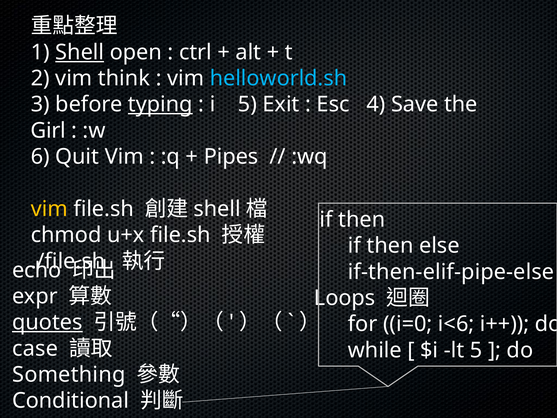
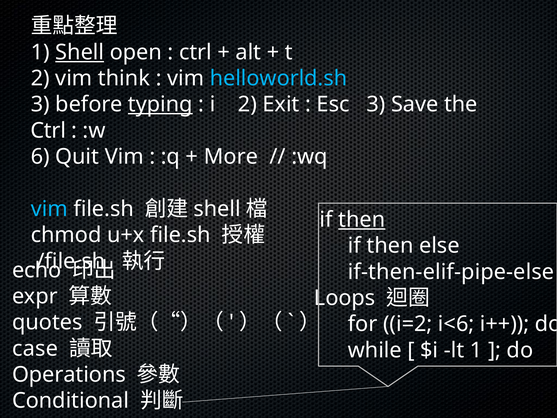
i 5: 5 -> 2 (247, 104)
Esc 4: 4 -> 3 (376, 104)
Girl: Girl -> Ctrl (48, 130)
Pipes: Pipes -> More (231, 157)
vim colour: yellow -> light blue (49, 209)
then underline: none -> present (362, 220)
quotes underline: present -> none (47, 322)
i=0: i=0 -> i=2 (408, 324)
lt 5: 5 -> 1 (476, 350)
Something: Something -> Operations (69, 374)
